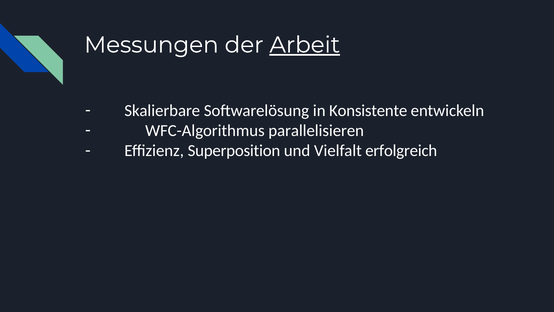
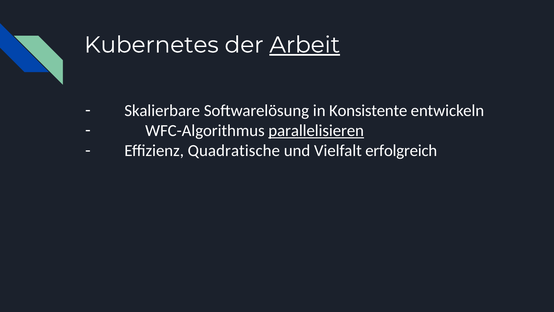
Messungen: Messungen -> Kubernetes (151, 45)
parallelisieren underline: none -> present (316, 130)
Superposition: Superposition -> Quadratische (234, 151)
